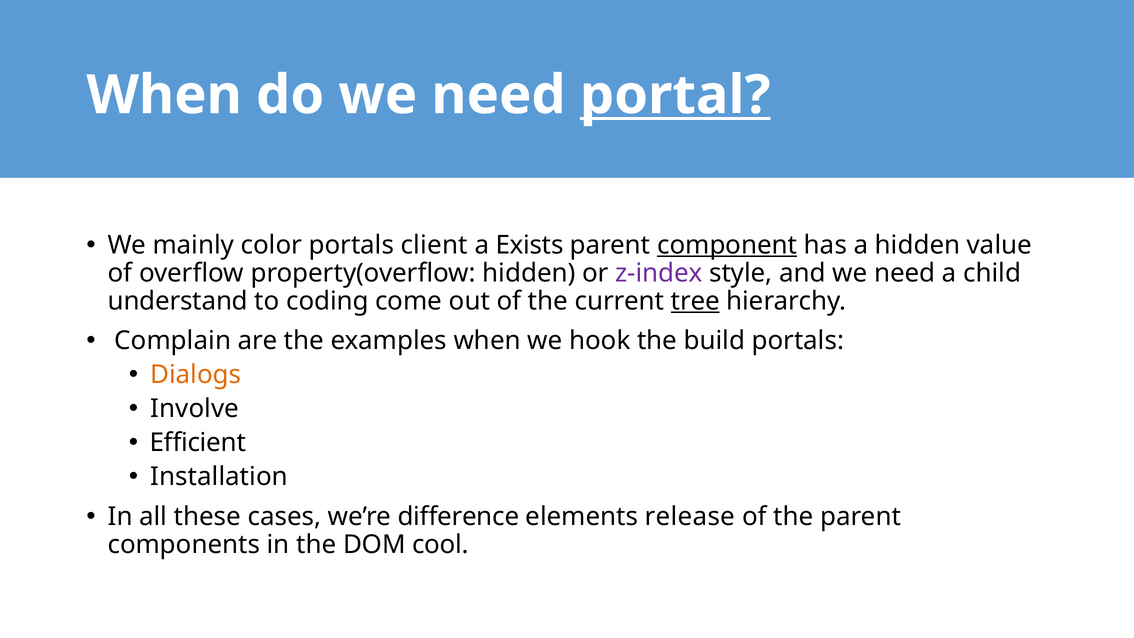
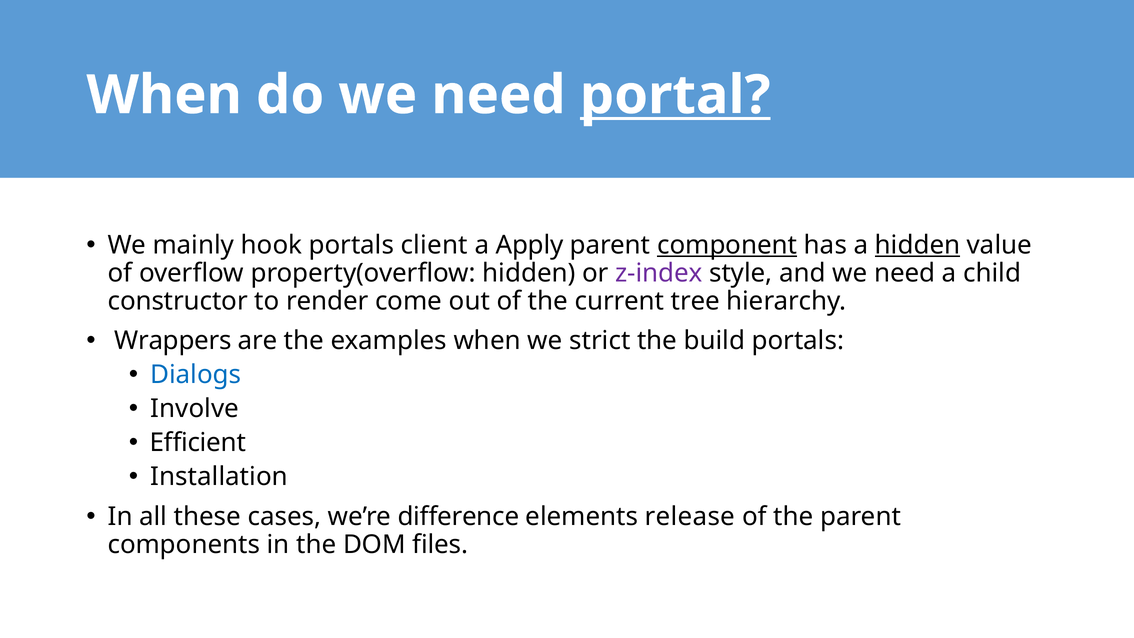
color: color -> hook (271, 245)
Exists: Exists -> Apply (530, 245)
hidden underline: none -> present (918, 245)
understand: understand -> constructor (178, 301)
coding: coding -> render (327, 301)
tree underline: present -> none (695, 301)
Complain: Complain -> Wrappers (173, 341)
hook: hook -> strict (600, 341)
Dialogs colour: orange -> blue (196, 375)
cool: cool -> files (440, 544)
